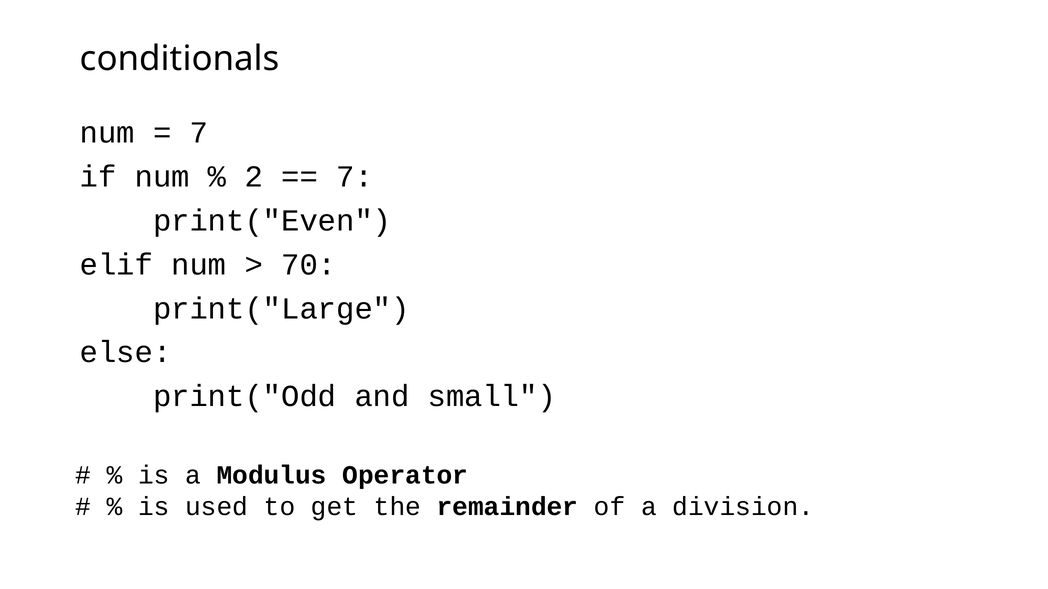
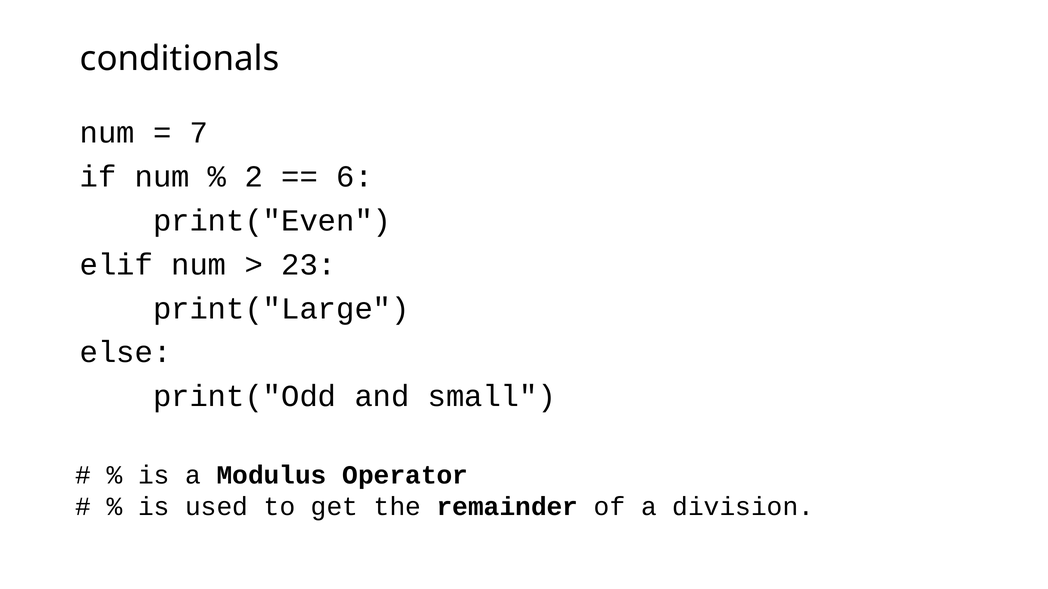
7: 7 -> 6 (355, 177)
70: 70 -> 23 (309, 265)
